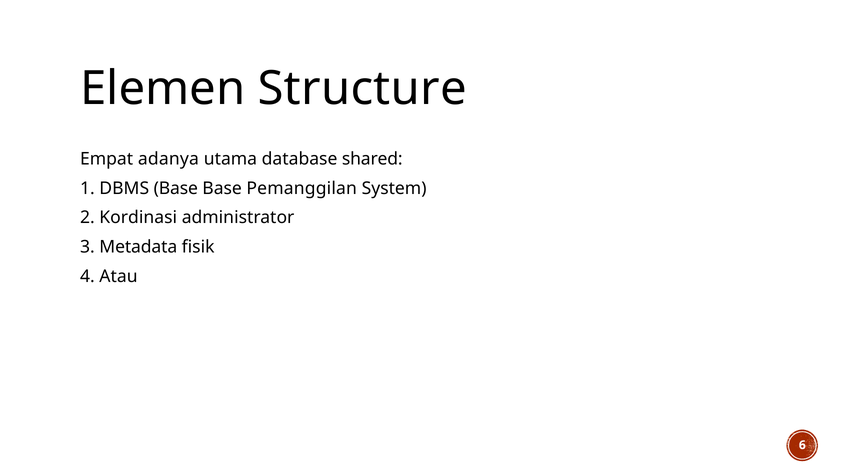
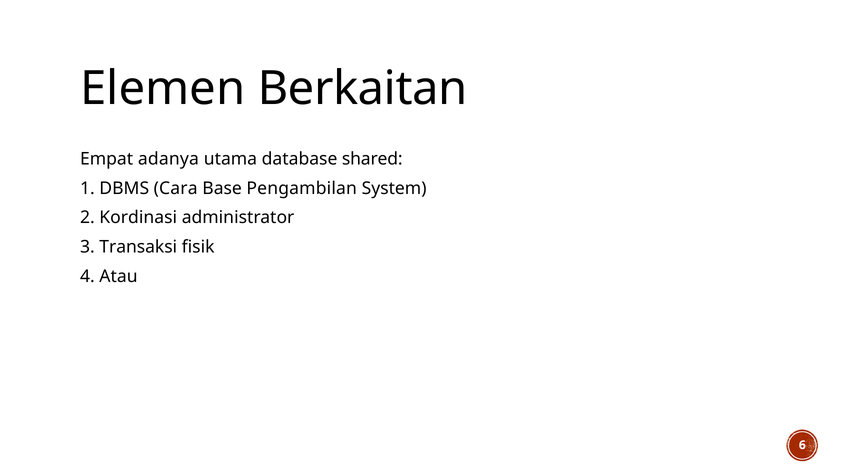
Structure: Structure -> Berkaitan (363, 89)
DBMS Base: Base -> Cara (176, 188)
Pemanggilan: Pemanggilan -> Pengambilan (302, 188)
Metadata: Metadata -> Transaksi (138, 247)
